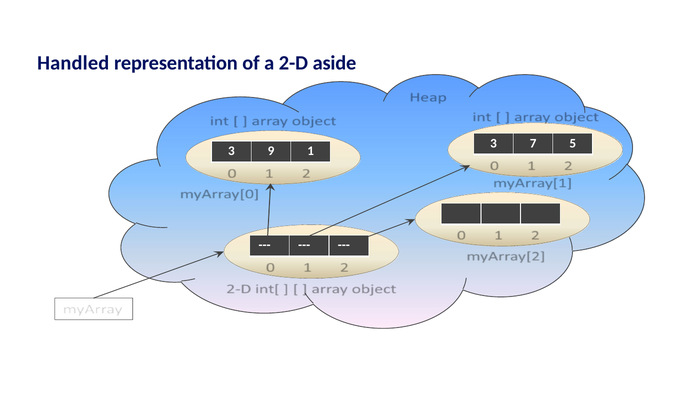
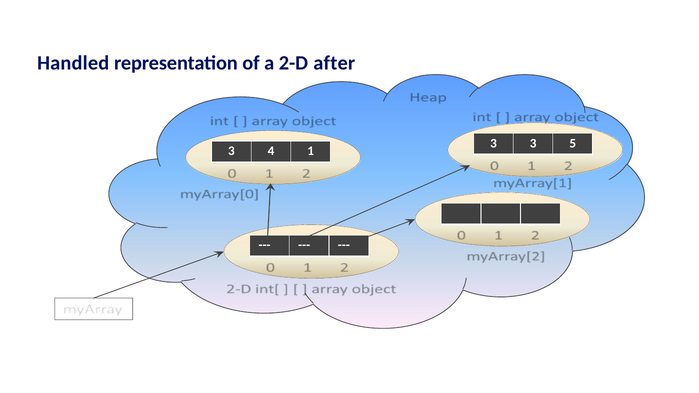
aside: aside -> after (334, 63)
3 7: 7 -> 3 (533, 143)
9: 9 -> 4 (271, 151)
